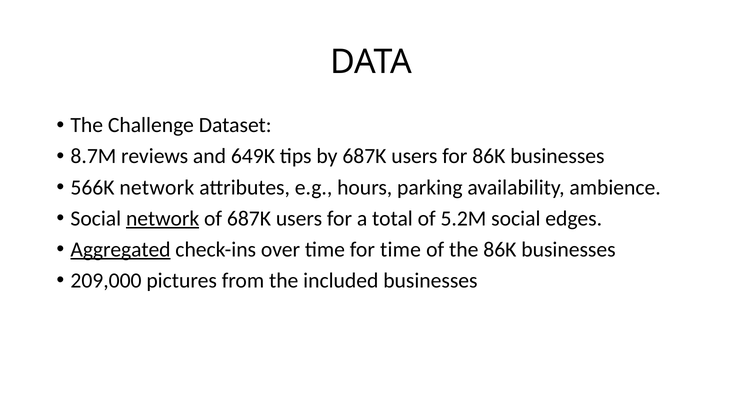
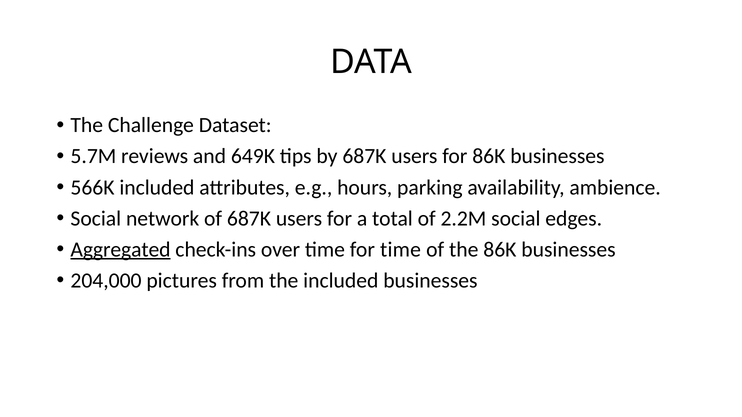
8.7M: 8.7M -> 5.7M (93, 156)
566K network: network -> included (157, 188)
network underline: present -> none (163, 219)
5.2M: 5.2M -> 2.2M (463, 219)
209,000: 209,000 -> 204,000 (106, 281)
